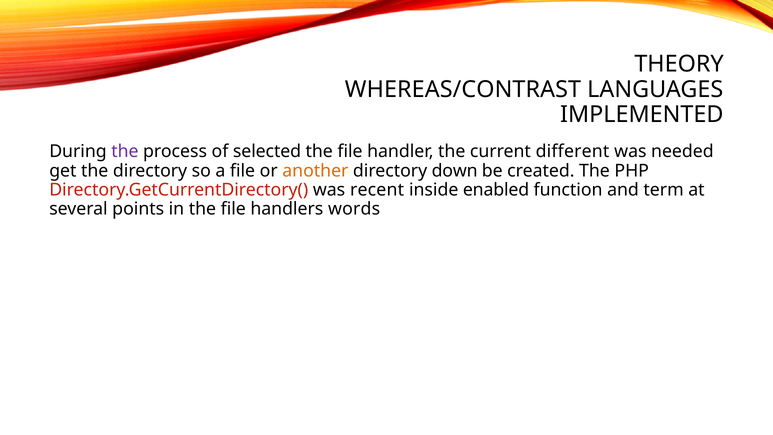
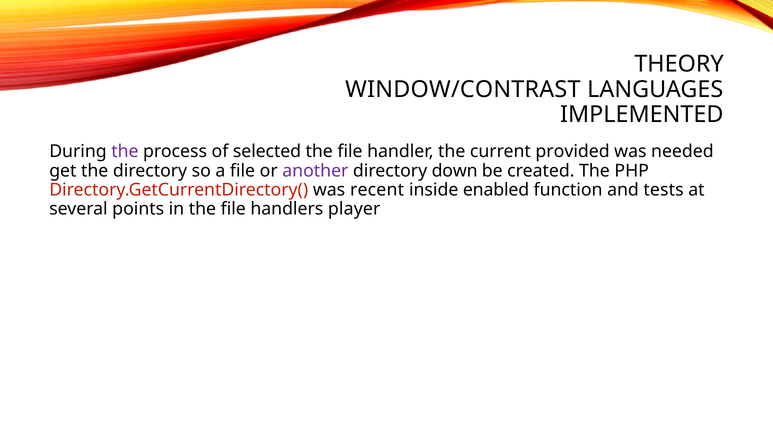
WHEREAS/CONTRAST: WHEREAS/CONTRAST -> WINDOW/CONTRAST (463, 89)
different: different -> provided (573, 151)
another colour: orange -> purple (315, 171)
term: term -> tests (664, 190)
words: words -> player (354, 209)
